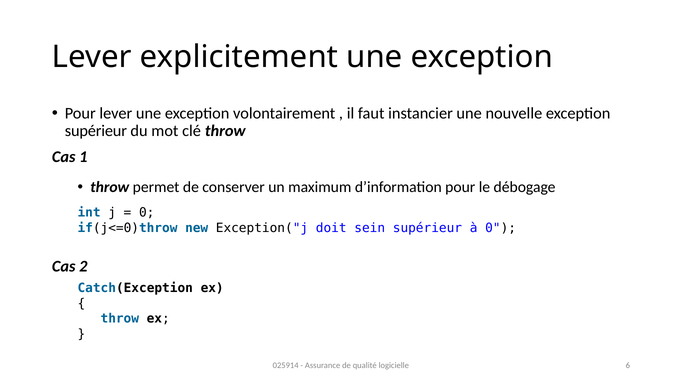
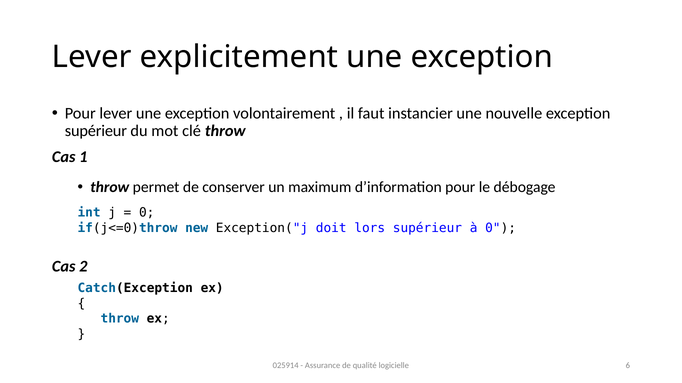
sein: sein -> lors (370, 228)
